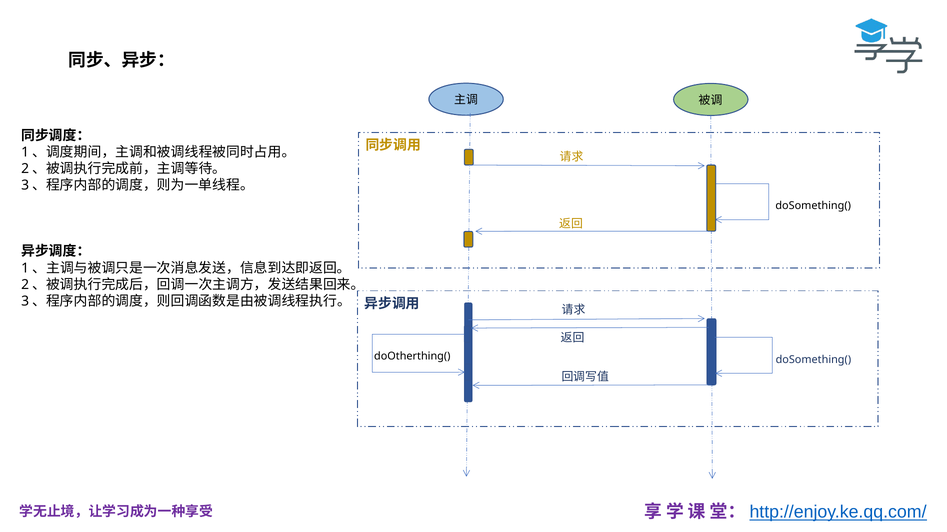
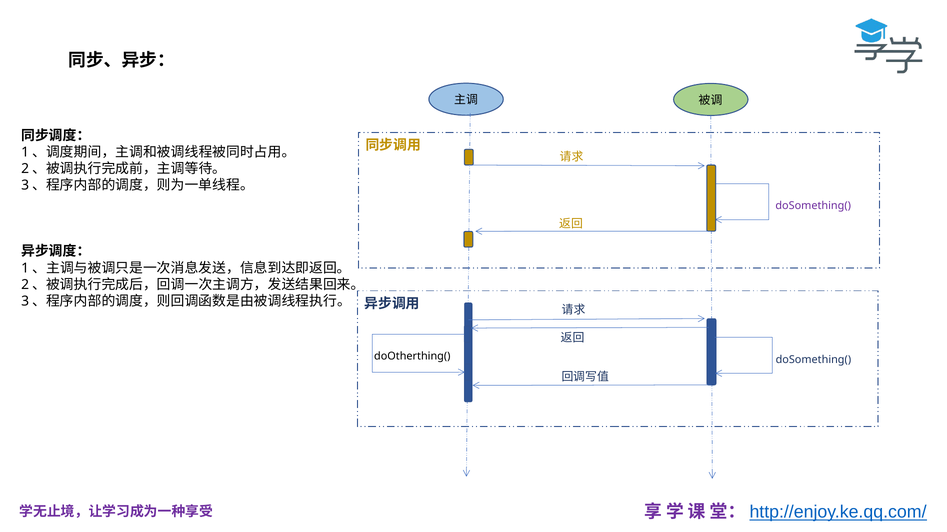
doSomething( colour: black -> purple (813, 206)
